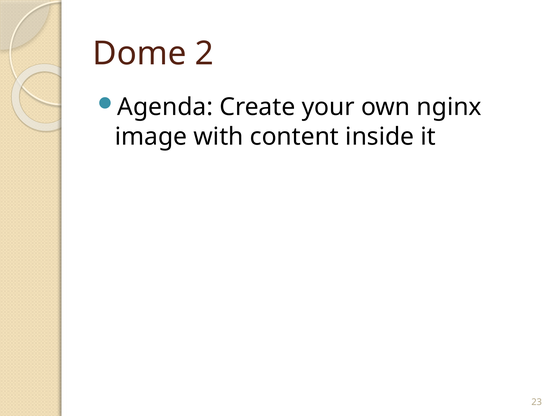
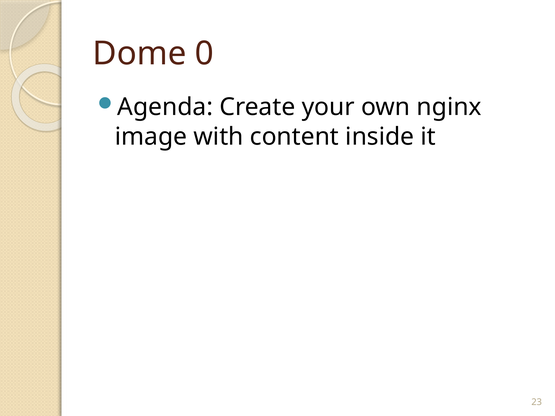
2: 2 -> 0 (204, 54)
